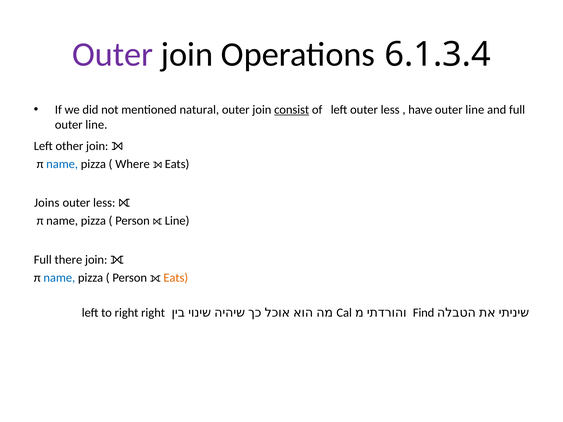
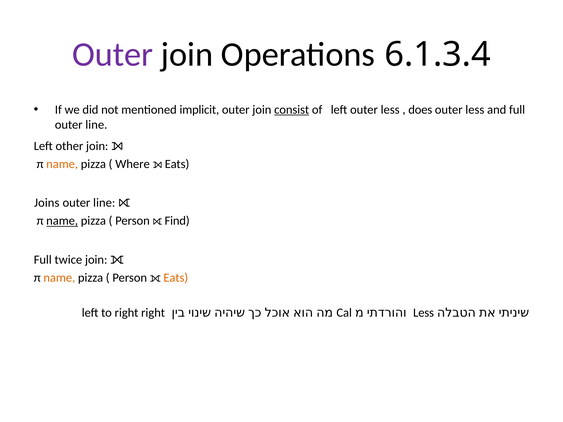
natural: natural -> implicit (199, 110)
have: have -> does (420, 110)
line: line -> less (475, 110)
name colour: blue -> orange (62, 164)
less: less -> line (104, 203)
name underline: none -> present (62, 221)
Person Line: Line -> Find (177, 221)
there: there -> twice (68, 260)
name colour: blue -> orange (59, 278)
Find: Find -> Less (424, 313)
